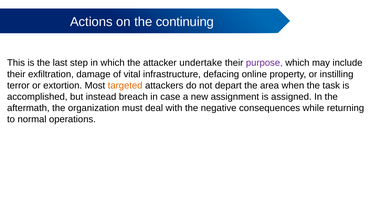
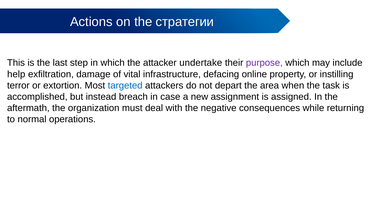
continuing: continuing -> стратегии (185, 22)
their: their -> help (16, 74)
targeted colour: orange -> blue (125, 86)
